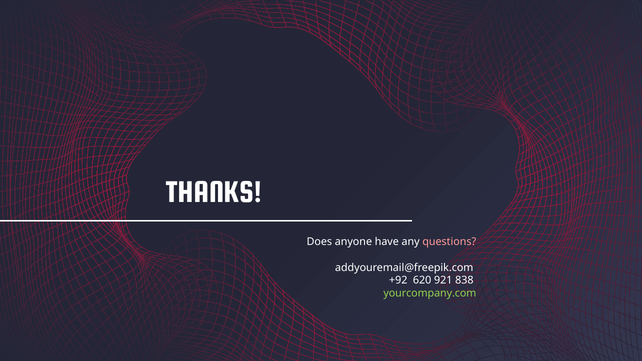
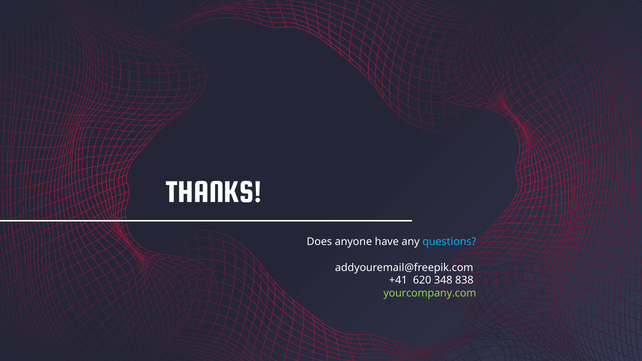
questions colour: pink -> light blue (449, 242)
+92: +92 -> +41 (398, 280)
921: 921 -> 348 (443, 280)
